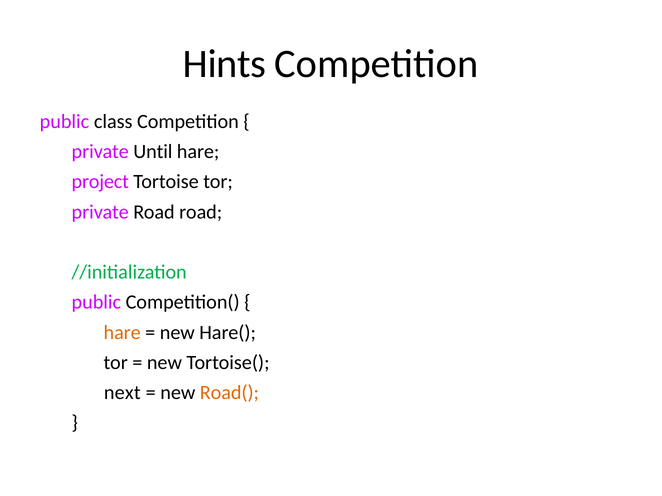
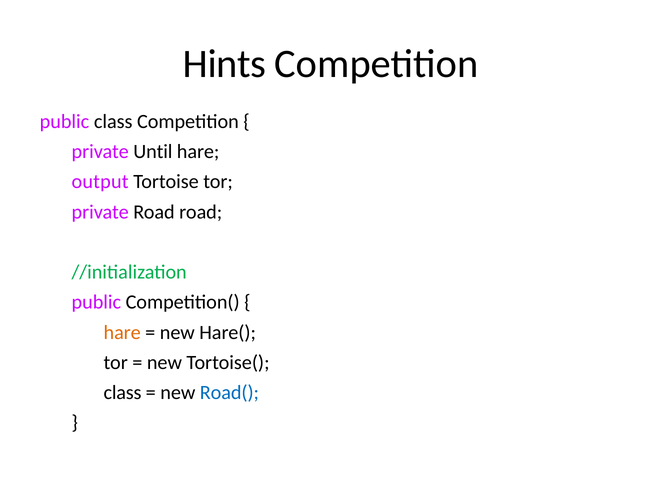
project: project -> output (100, 182)
next: next -> class (123, 393)
Road( colour: orange -> blue (229, 393)
